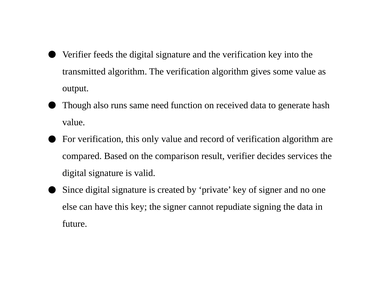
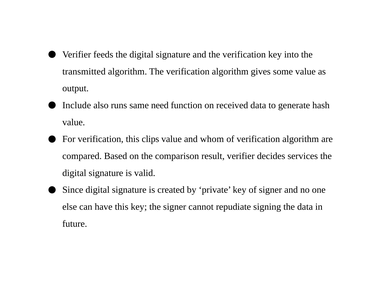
Though: Though -> Include (77, 106)
only: only -> clips (150, 139)
record: record -> whom (212, 139)
